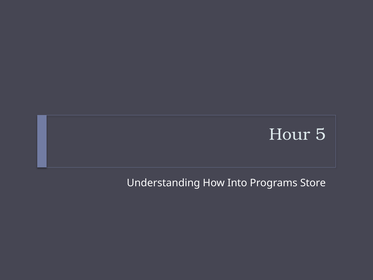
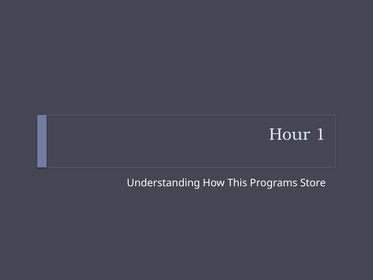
5: 5 -> 1 (321, 134)
Into: Into -> This (237, 183)
